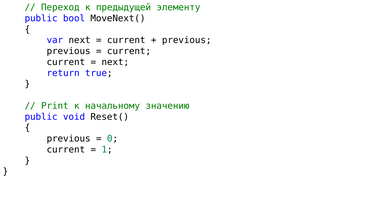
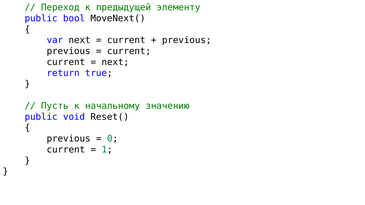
Print: Print -> Пусть (55, 106)
